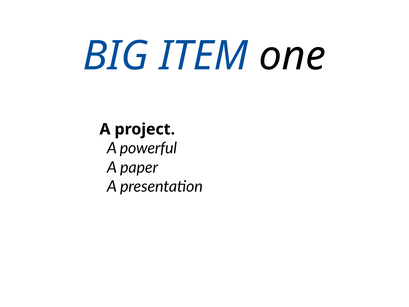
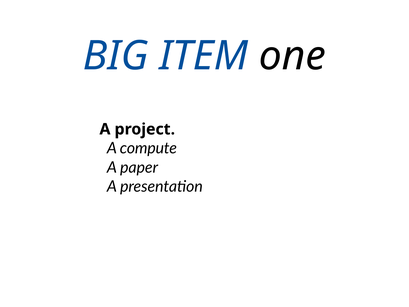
powerful: powerful -> compute (148, 148)
